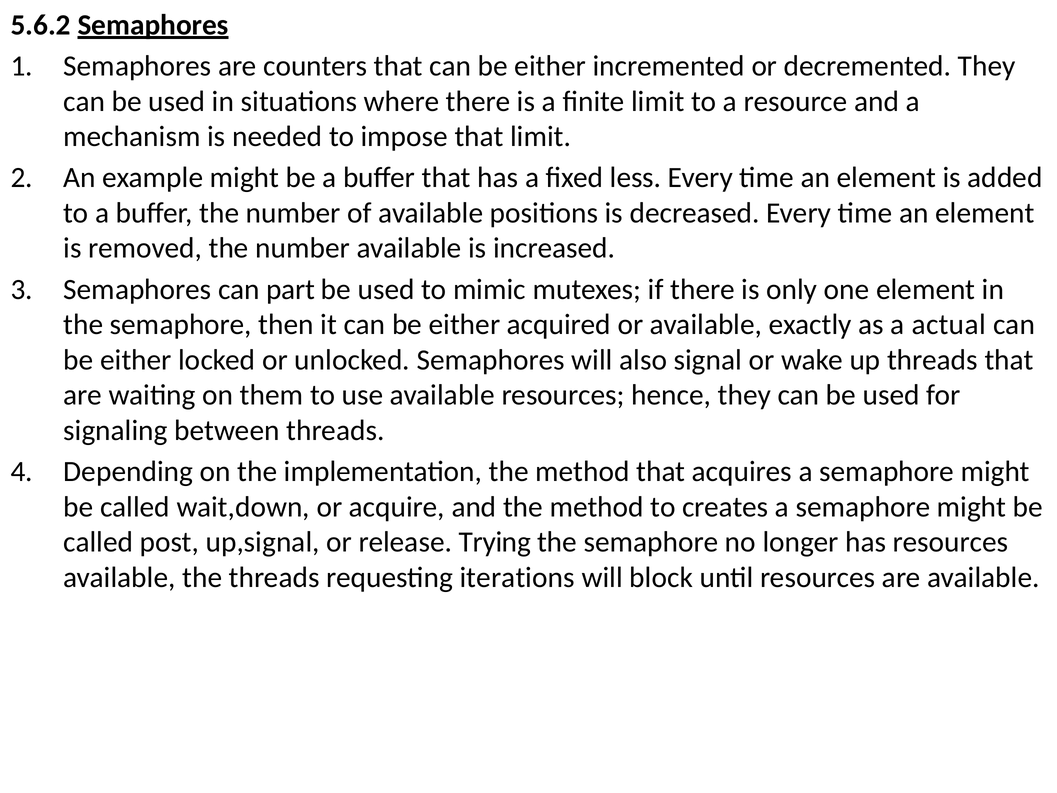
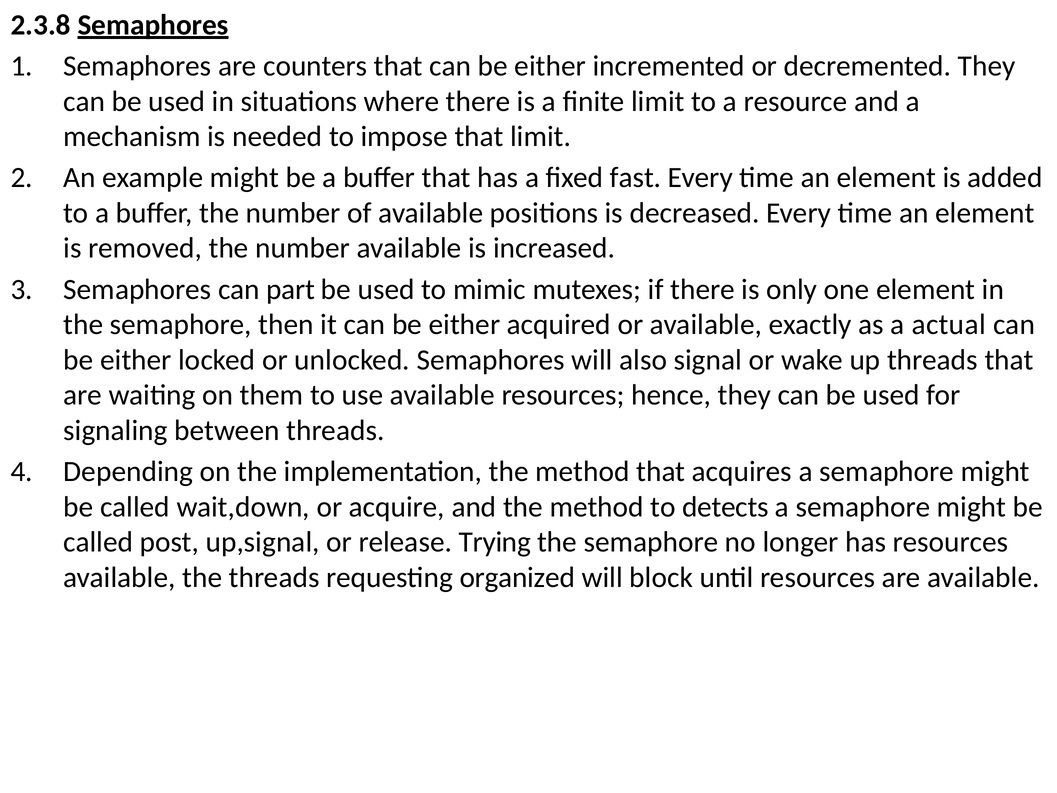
5.6.2: 5.6.2 -> 2.3.8 (41, 25)
less: less -> fast (636, 178)
creates: creates -> detects (725, 507)
iterations: iterations -> organized (517, 577)
